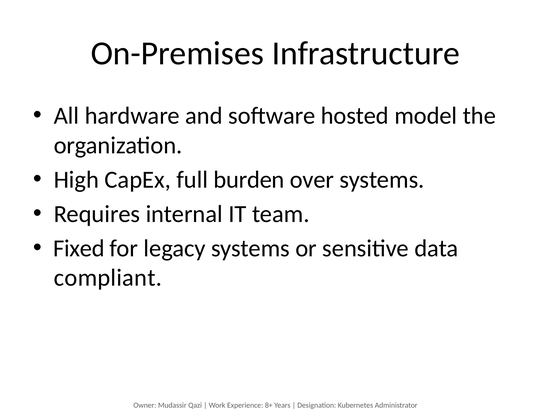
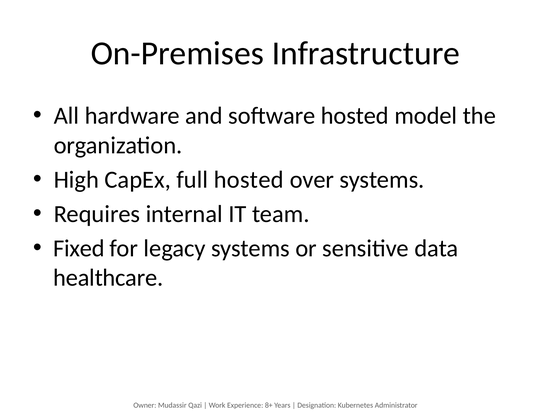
full burden: burden -> hosted (249, 179)
compliant: compliant -> healthcare (108, 277)
